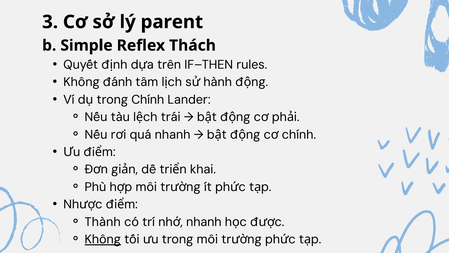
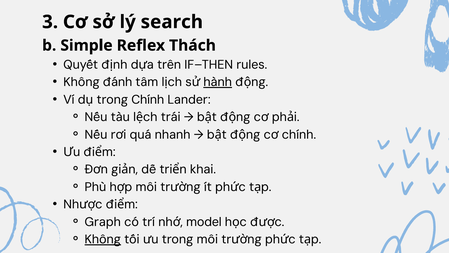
parent: parent -> search (172, 22)
hành underline: none -> present (218, 82)
Thành: Thành -> Graph (103, 222)
nhanh: nhanh -> model (204, 222)
